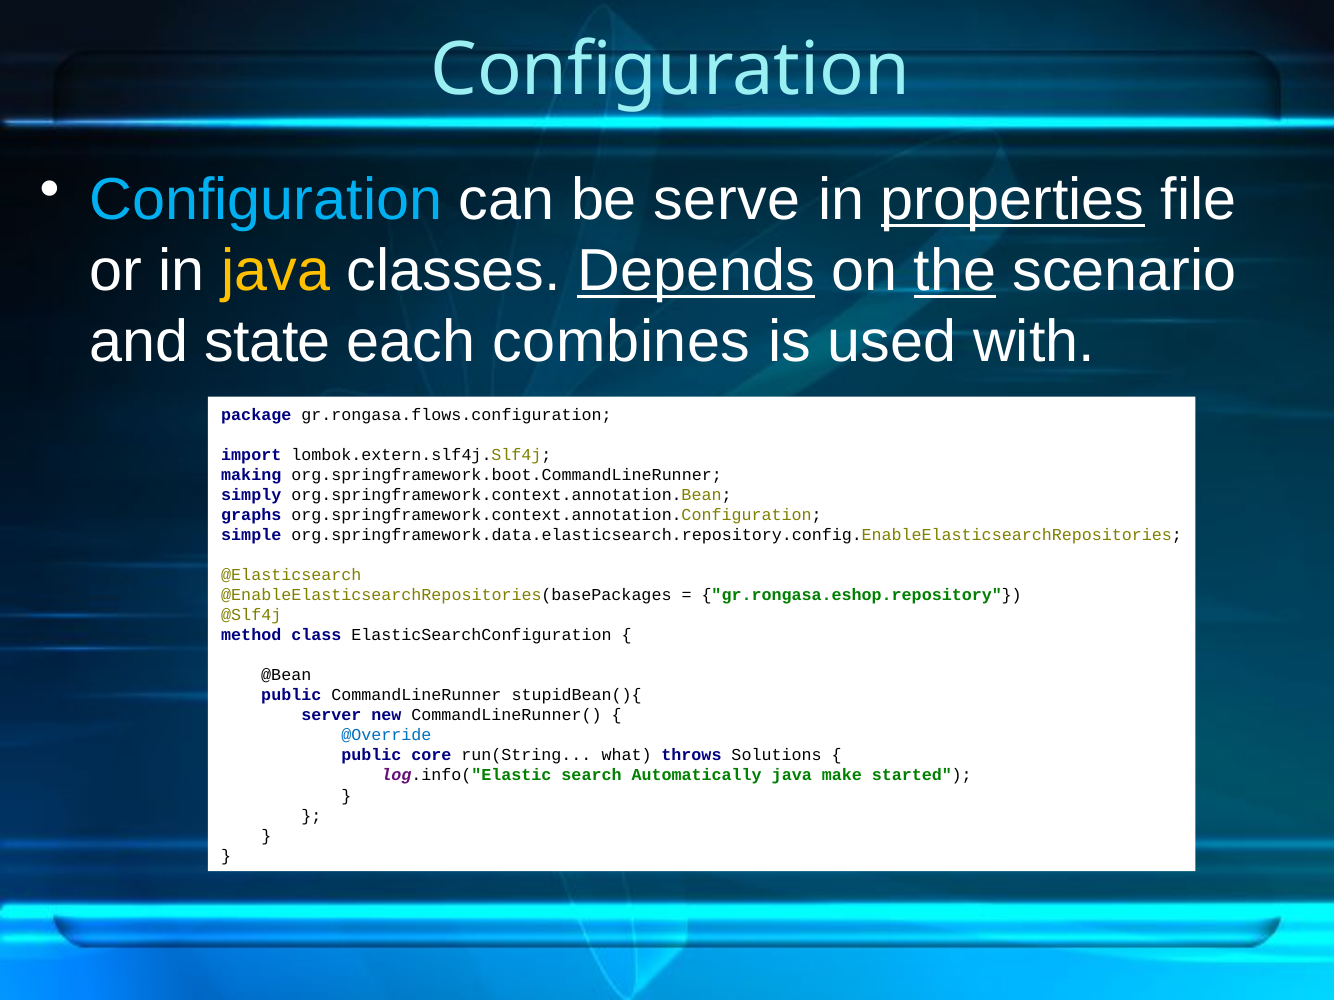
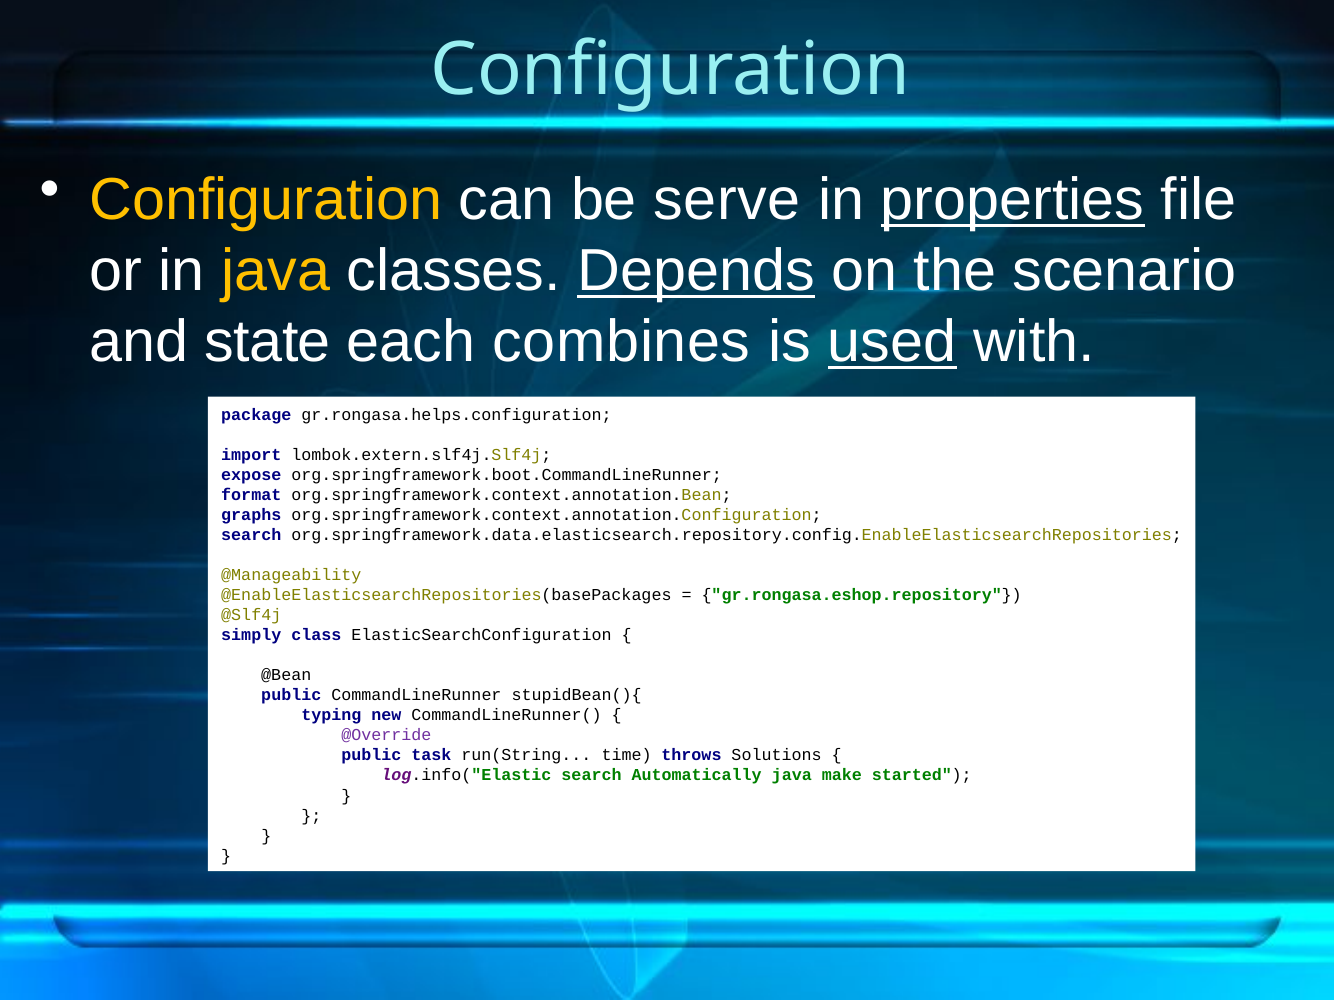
Configuration colour: light blue -> yellow (266, 200)
the underline: present -> none (955, 271)
used underline: none -> present (892, 342)
gr.rongasa.flows.configuration: gr.rongasa.flows.configuration -> gr.rongasa.helps.configuration (456, 415)
making: making -> expose (251, 475)
simply: simply -> format (251, 495)
simple: simple -> search (251, 535)
@Elasticsearch: @Elasticsearch -> @Manageability (291, 575)
method: method -> simply (251, 635)
server: server -> typing (331, 716)
@Override colour: blue -> purple (386, 736)
core: core -> task (431, 756)
what: what -> time (627, 756)
